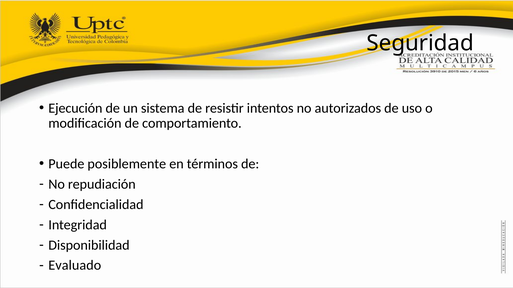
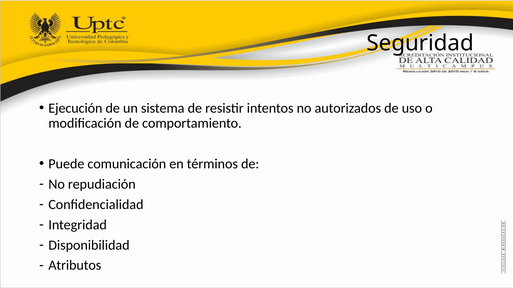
posiblemente: posiblemente -> comunicación (127, 164)
Evaluado: Evaluado -> Atributos (75, 266)
